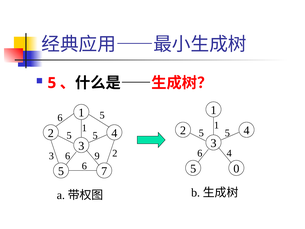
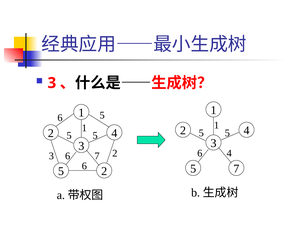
5: 5 -> 3 (52, 83)
3 9: 9 -> 7 (97, 156)
5 0: 0 -> 7 (236, 169)
7: 7 -> 2 (104, 171)
